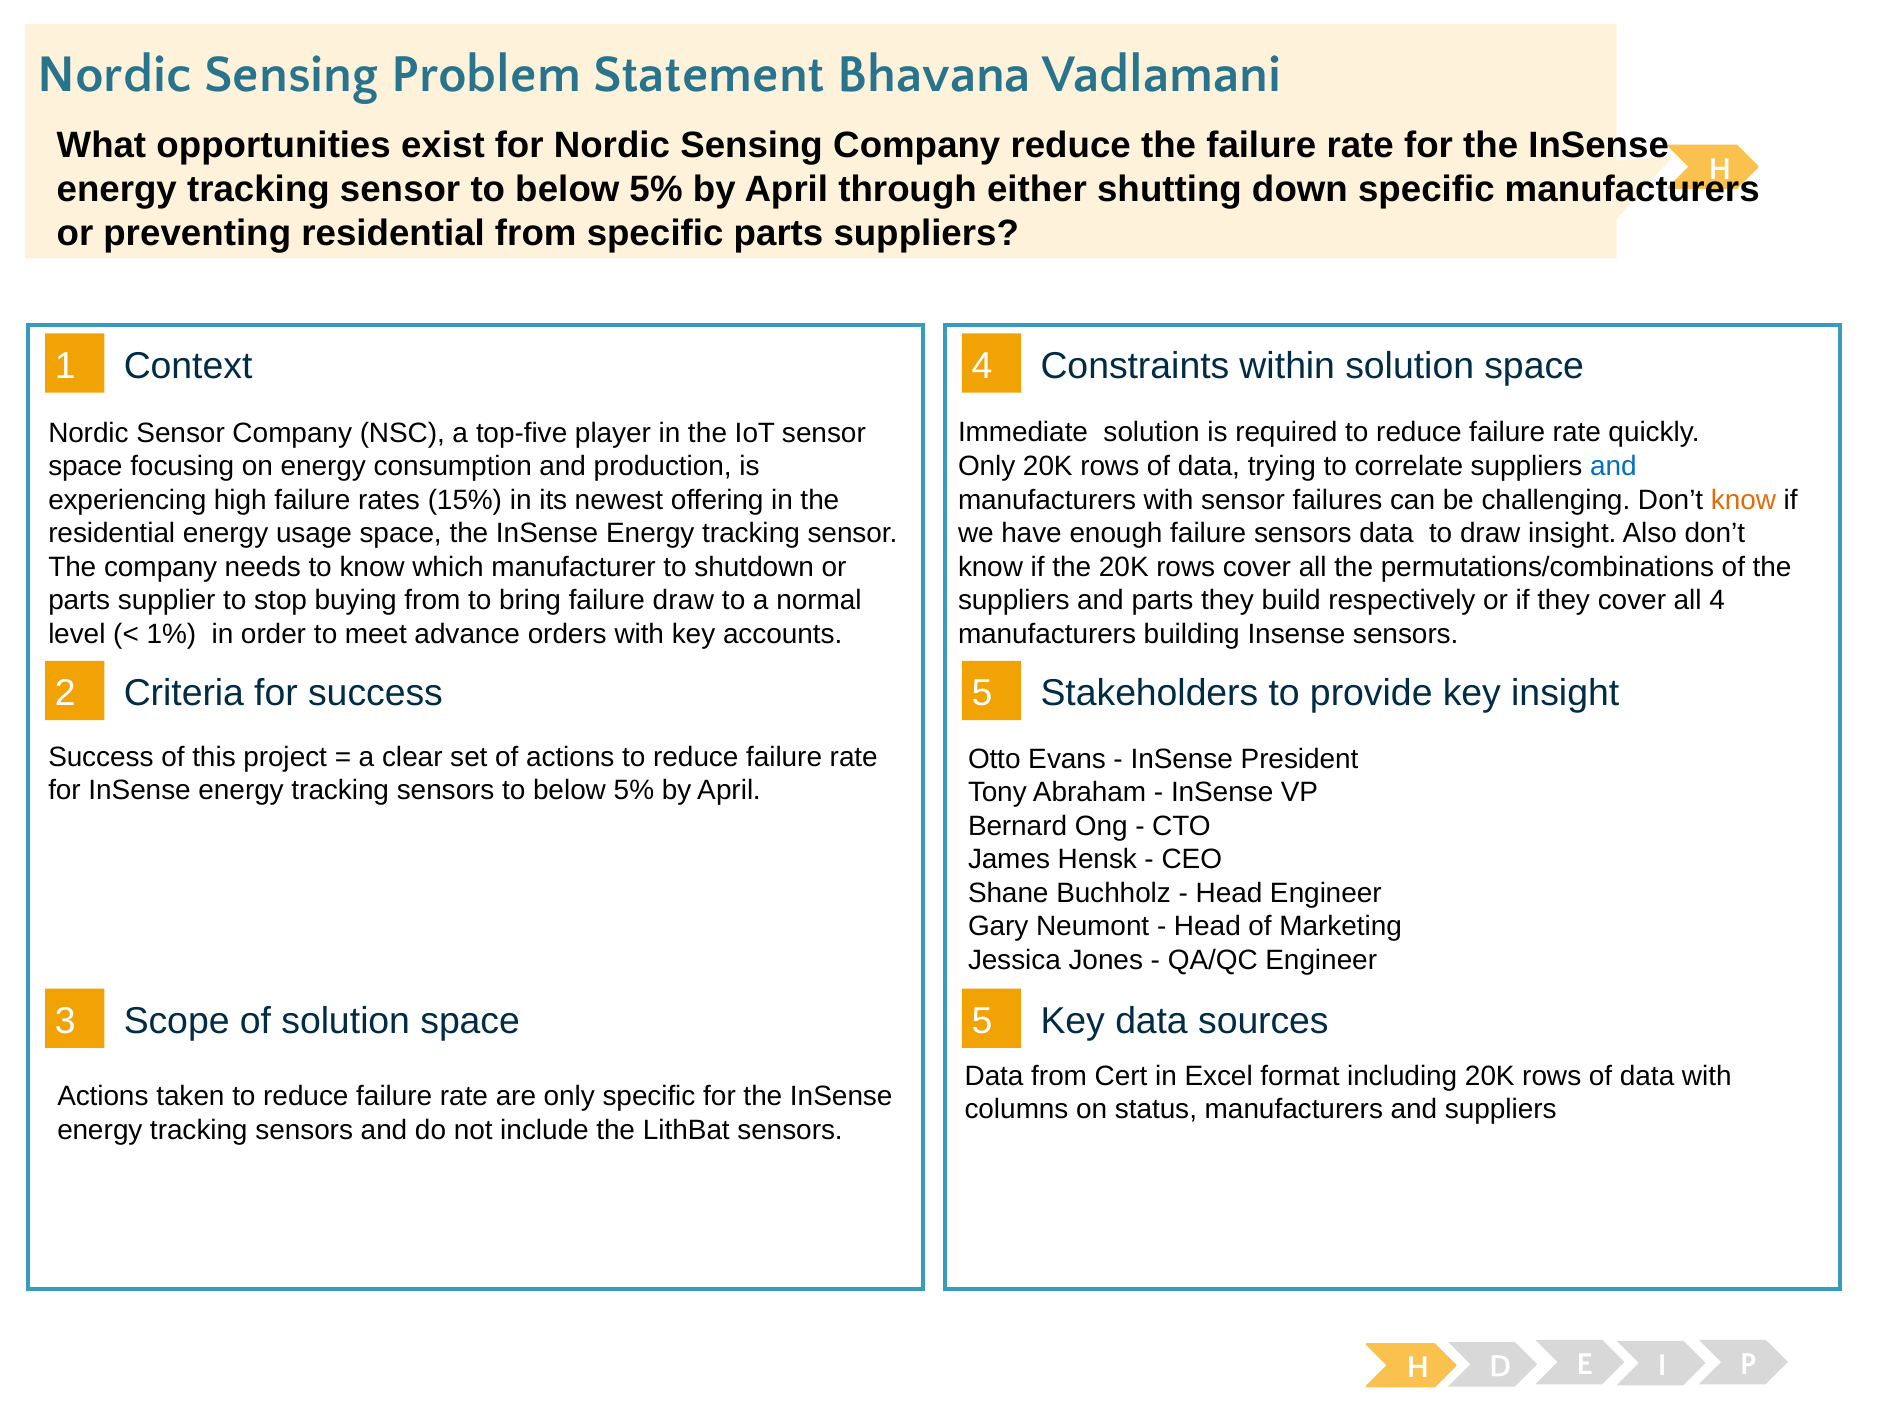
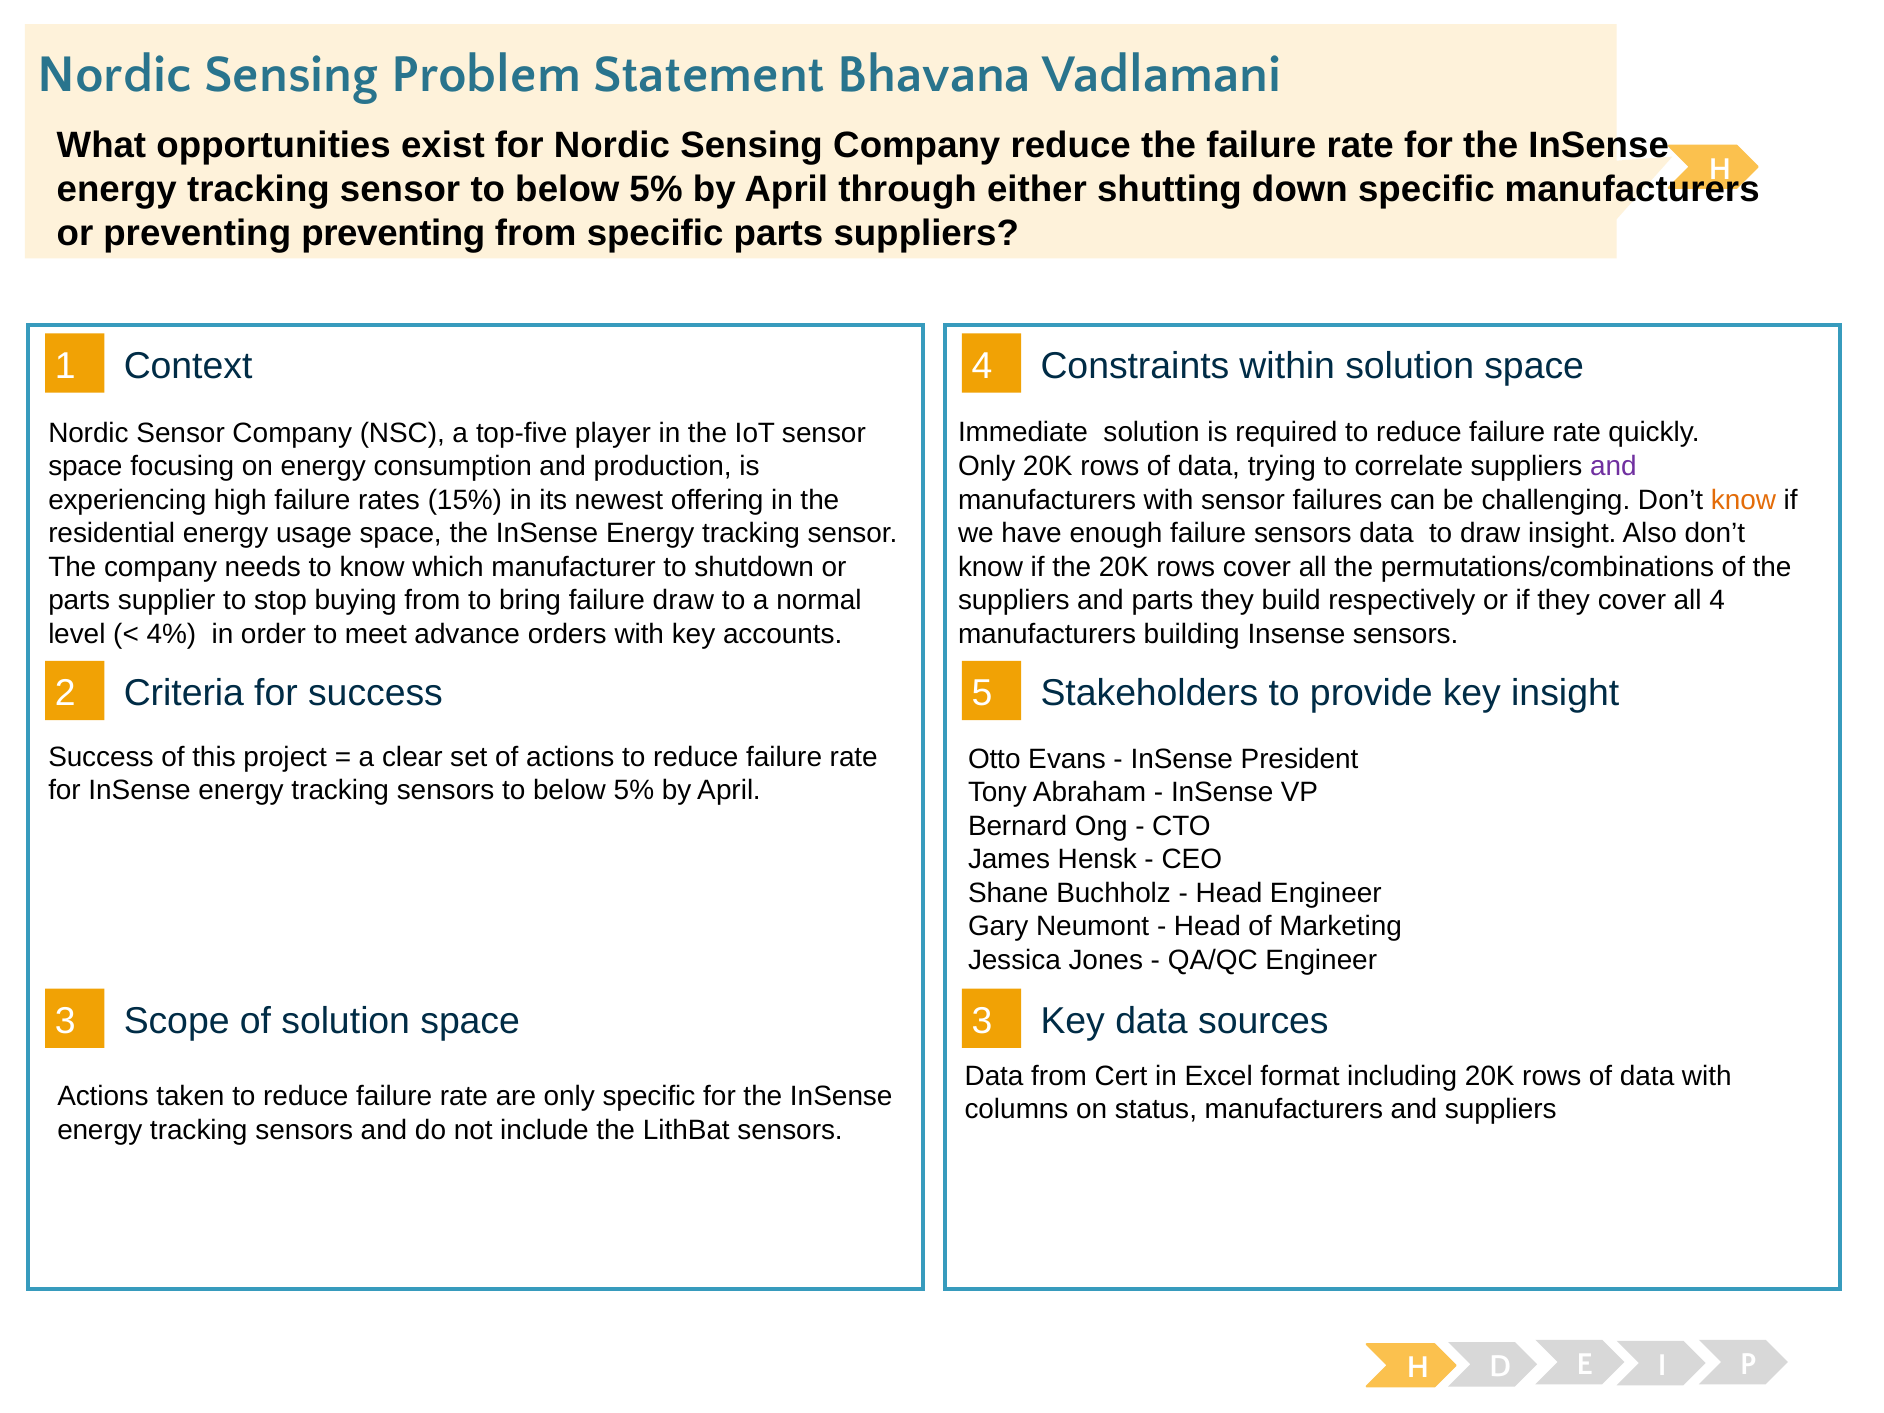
preventing residential: residential -> preventing (393, 233)
and colour: blue -> purple (1613, 466)
1%: 1% -> 4% (171, 634)
3 5: 5 -> 3 (982, 1021)
